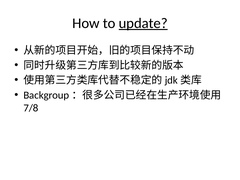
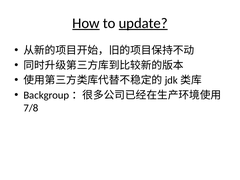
How underline: none -> present (86, 23)
